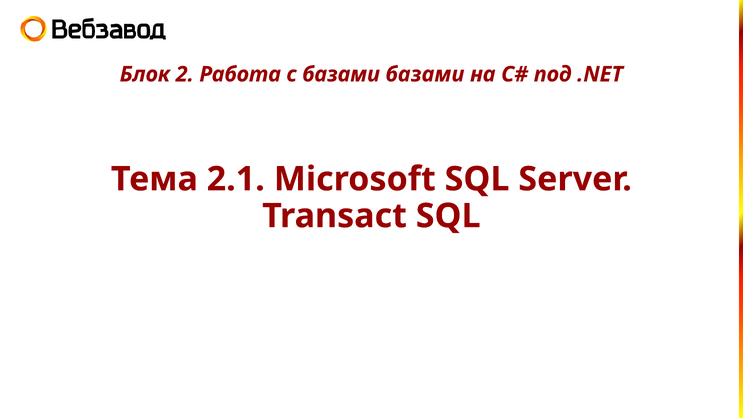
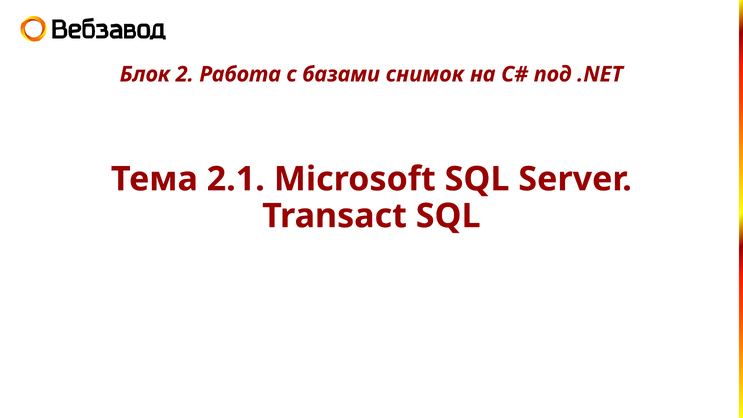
базами базами: базами -> снимок (425, 74)
